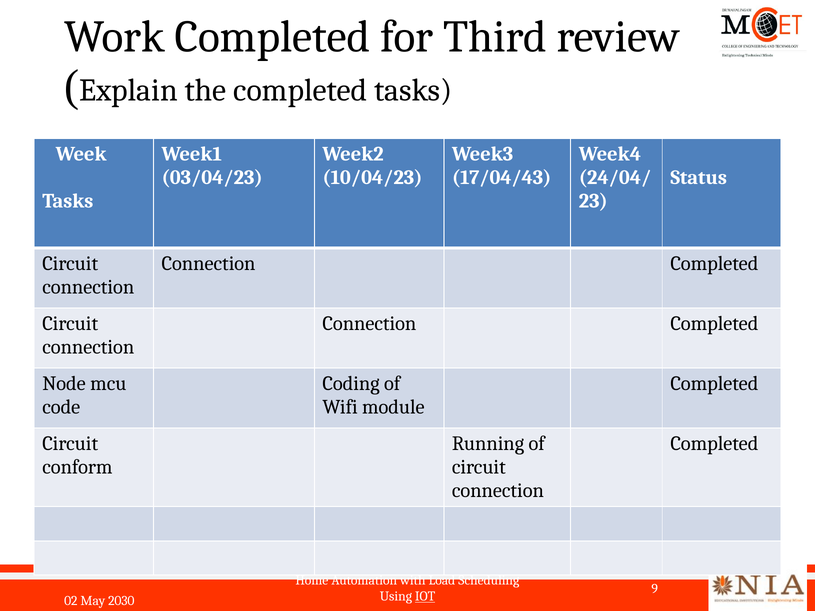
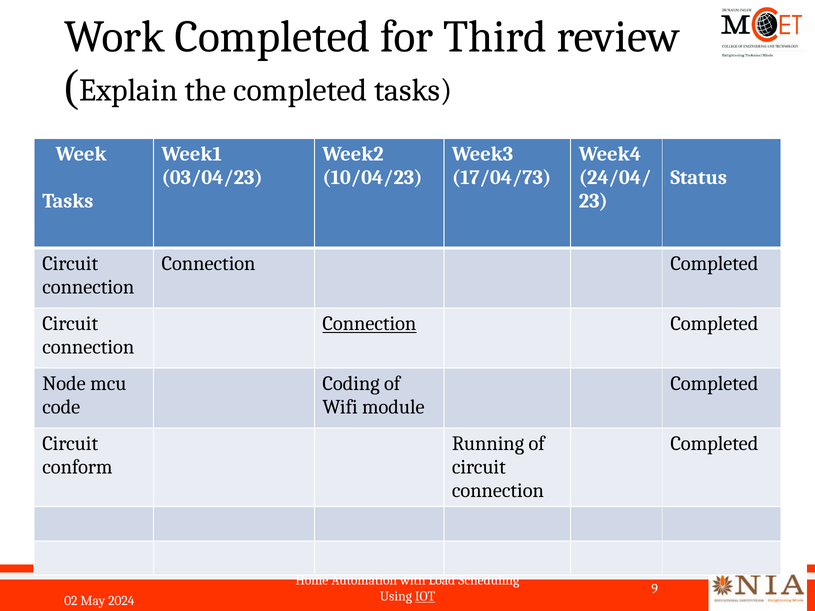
17/04/43: 17/04/43 -> 17/04/73 (502, 178)
Connection underline: none -> present (369, 324)
2030: 2030 -> 2024 (121, 601)
